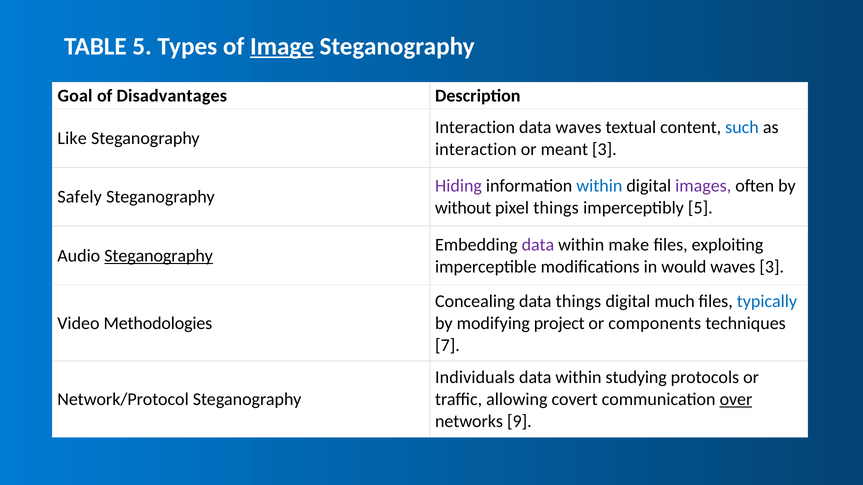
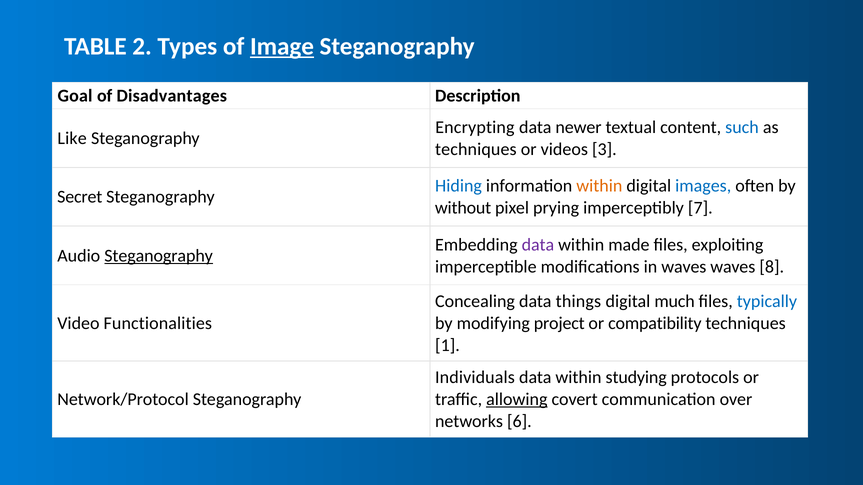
TABLE 5: 5 -> 2 (142, 46)
Interaction: Interaction -> Encrypting (475, 127)
data waves: waves -> newer (579, 127)
interaction: interaction -> techniques (476, 149)
meant: meant -> videos (564, 149)
Hiding colour: purple -> blue (459, 186)
within colour: blue -> orange (599, 186)
images colour: purple -> blue (703, 186)
Safely: Safely -> Secret (80, 197)
pixel things: things -> prying (556, 208)
imperceptibly 5: 5 -> 7 (700, 208)
make: make -> made (629, 245)
in would: would -> waves (684, 267)
waves 3: 3 -> 8 (772, 267)
Methodologies: Methodologies -> Functionalities (158, 323)
components: components -> compatibility (655, 323)
7: 7 -> 1 (447, 345)
allowing underline: none -> present (517, 400)
over underline: present -> none (736, 400)
9: 9 -> 6 (519, 422)
